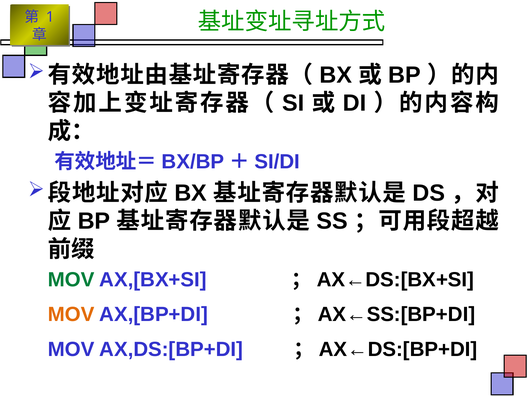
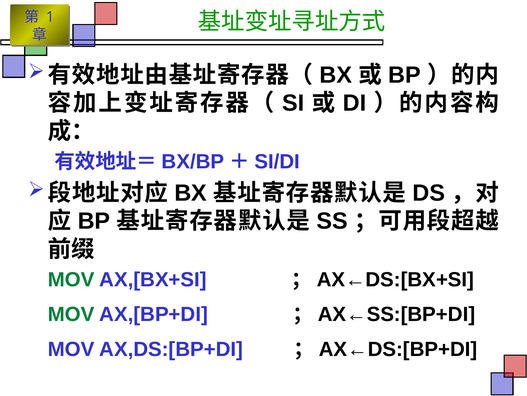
MOV colour: orange -> green (71, 314)
